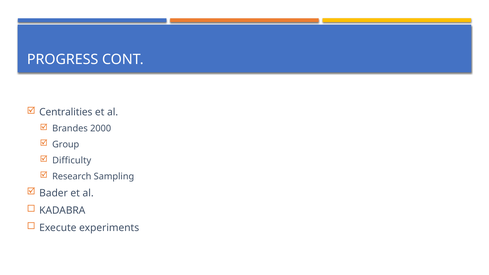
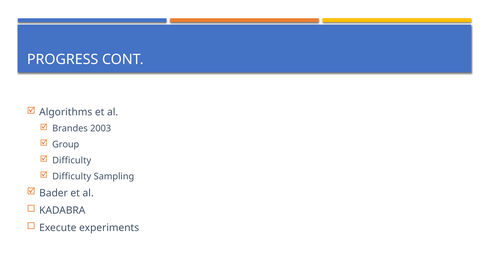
Centralities: Centralities -> Algorithms (66, 112)
2000: 2000 -> 2003 (101, 129)
Research: Research -> Difficulty (72, 176)
